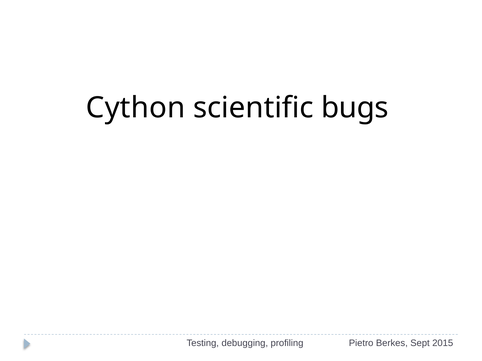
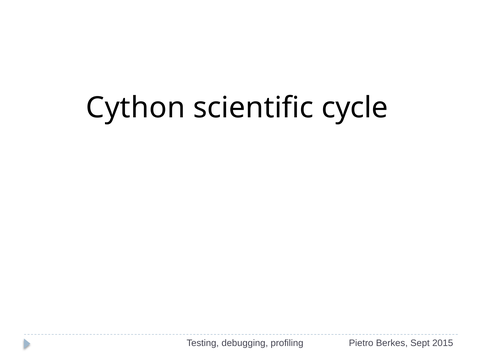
bugs: bugs -> cycle (355, 108)
